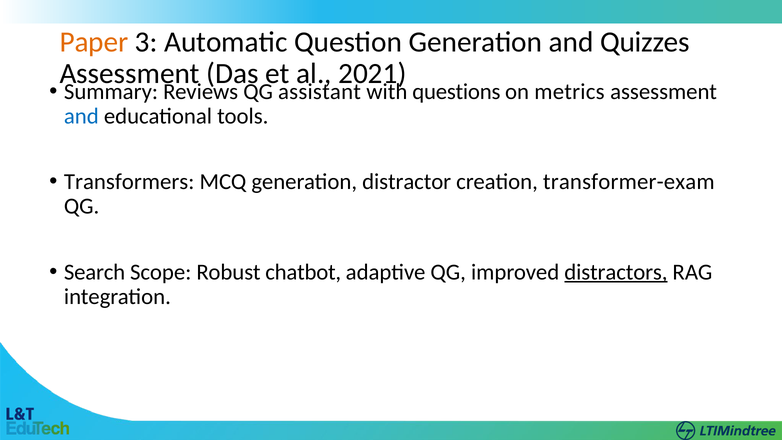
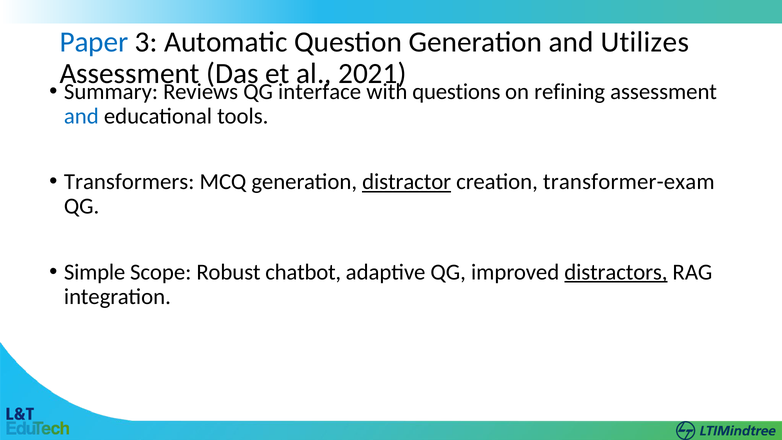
Paper colour: orange -> blue (94, 42)
Quizzes: Quizzes -> Utilizes (645, 42)
assistant: assistant -> interface (320, 92)
metrics: metrics -> refining (570, 92)
distractor underline: none -> present (407, 182)
Search: Search -> Simple (95, 272)
